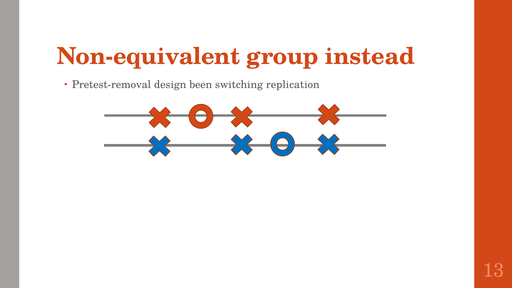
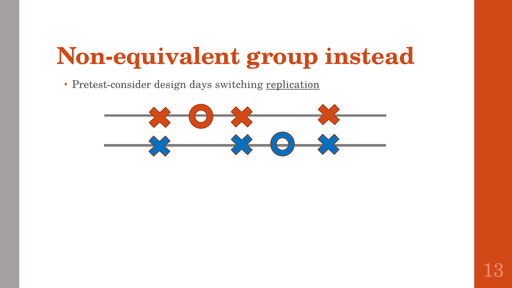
Pretest-removal: Pretest-removal -> Pretest-consider (112, 85)
been: been -> days (201, 85)
replication underline: none -> present (293, 85)
